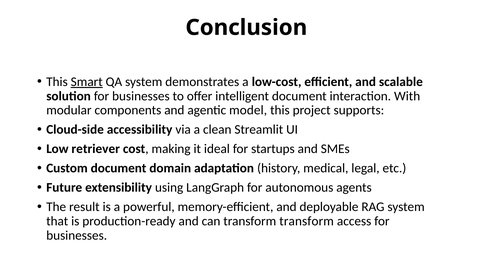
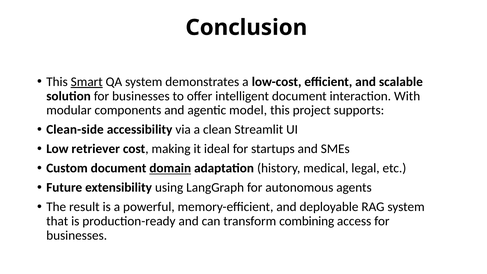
Cloud-side: Cloud-side -> Clean-side (75, 130)
domain underline: none -> present (170, 168)
transform transform: transform -> combining (307, 221)
